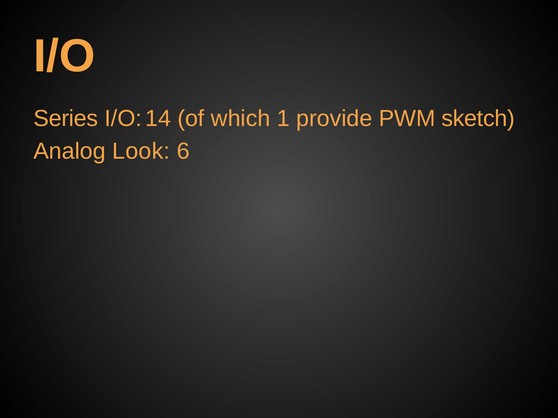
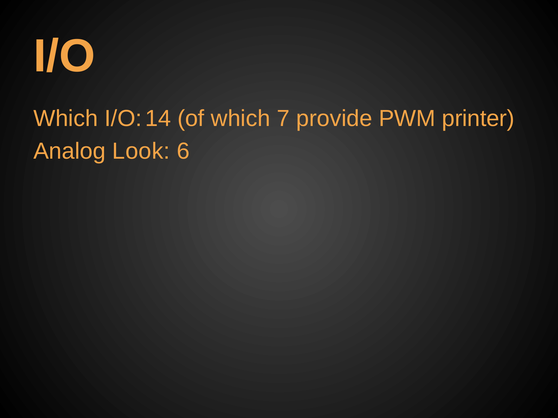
Series: Series -> Which (66, 119)
1: 1 -> 7 (283, 119)
sketch: sketch -> printer (478, 119)
